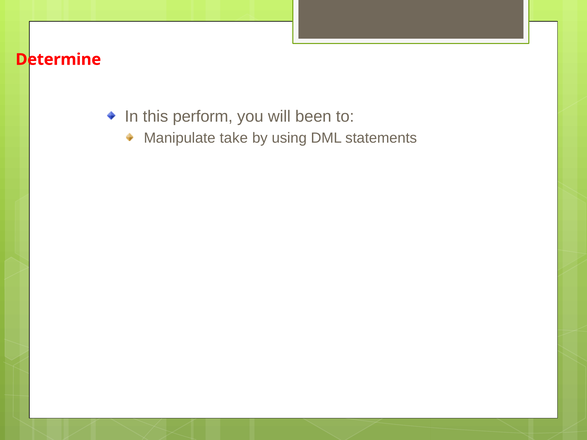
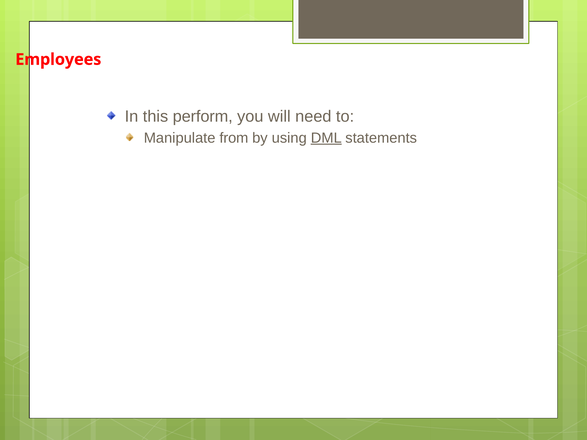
Determine: Determine -> Employees (58, 59)
been: been -> need (313, 116)
take: take -> from (234, 138)
DML underline: none -> present (326, 138)
